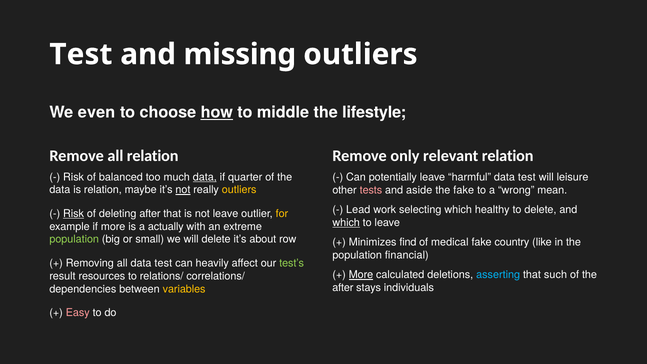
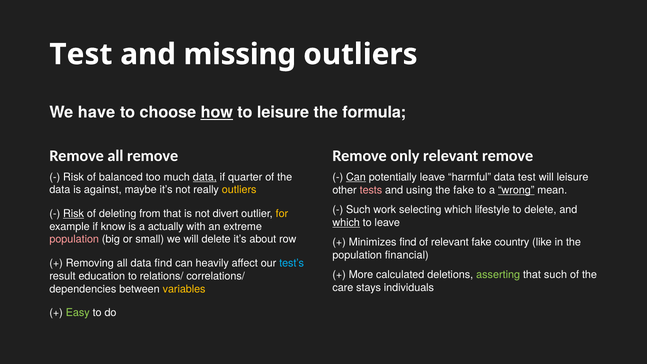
even: even -> have (97, 112)
to middle: middle -> leisure (283, 112)
lifestyle: lifestyle -> formula (374, 112)
all relation: relation -> remove (153, 156)
relevant relation: relation -> remove (508, 156)
Can underline: none -> present (356, 177)
is relation: relation -> against (103, 190)
not underline: present -> none (183, 190)
aside: aside -> using (419, 190)
wrong underline: none -> present (516, 190)
Lead: Lead -> Such (358, 210)
healthy: healthy -> lifestyle (492, 210)
deleting after: after -> from (150, 214)
not leave: leave -> divert (226, 214)
if more: more -> know (113, 226)
population colour: light green -> pink (74, 239)
of medical: medical -> relevant (450, 242)
all data test: test -> find (163, 263)
test’s colour: light green -> light blue (292, 263)
More underline: present -> none (361, 275)
asserting colour: light blue -> light green (498, 275)
resources: resources -> education (102, 276)
after: after -> care (343, 288)
Easy colour: pink -> light green (78, 313)
